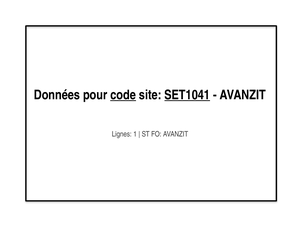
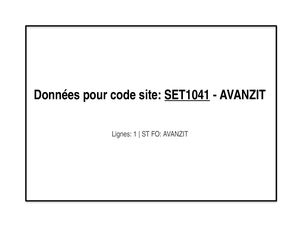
code underline: present -> none (123, 95)
